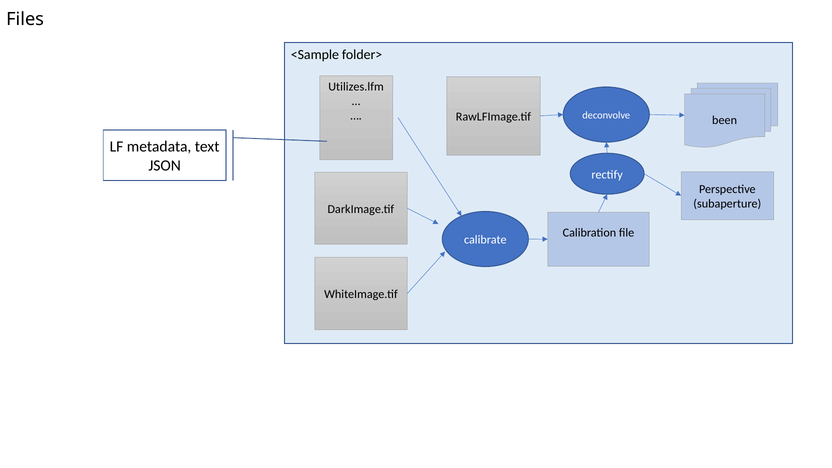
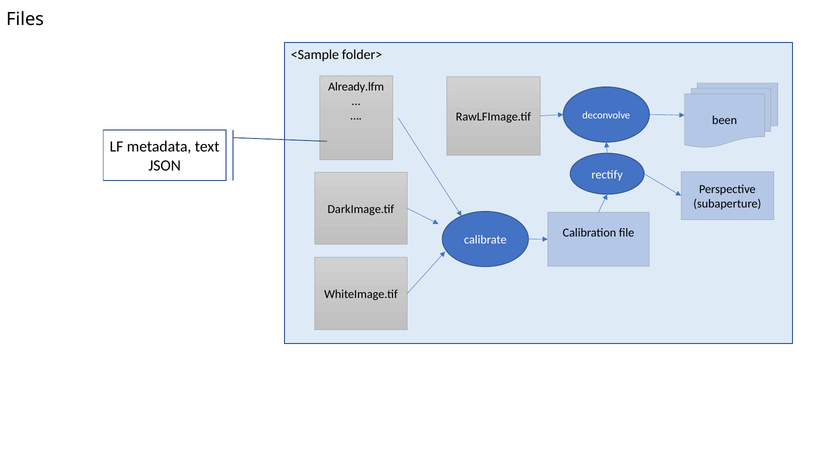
Utilizes.lfm: Utilizes.lfm -> Already.lfm (356, 87)
